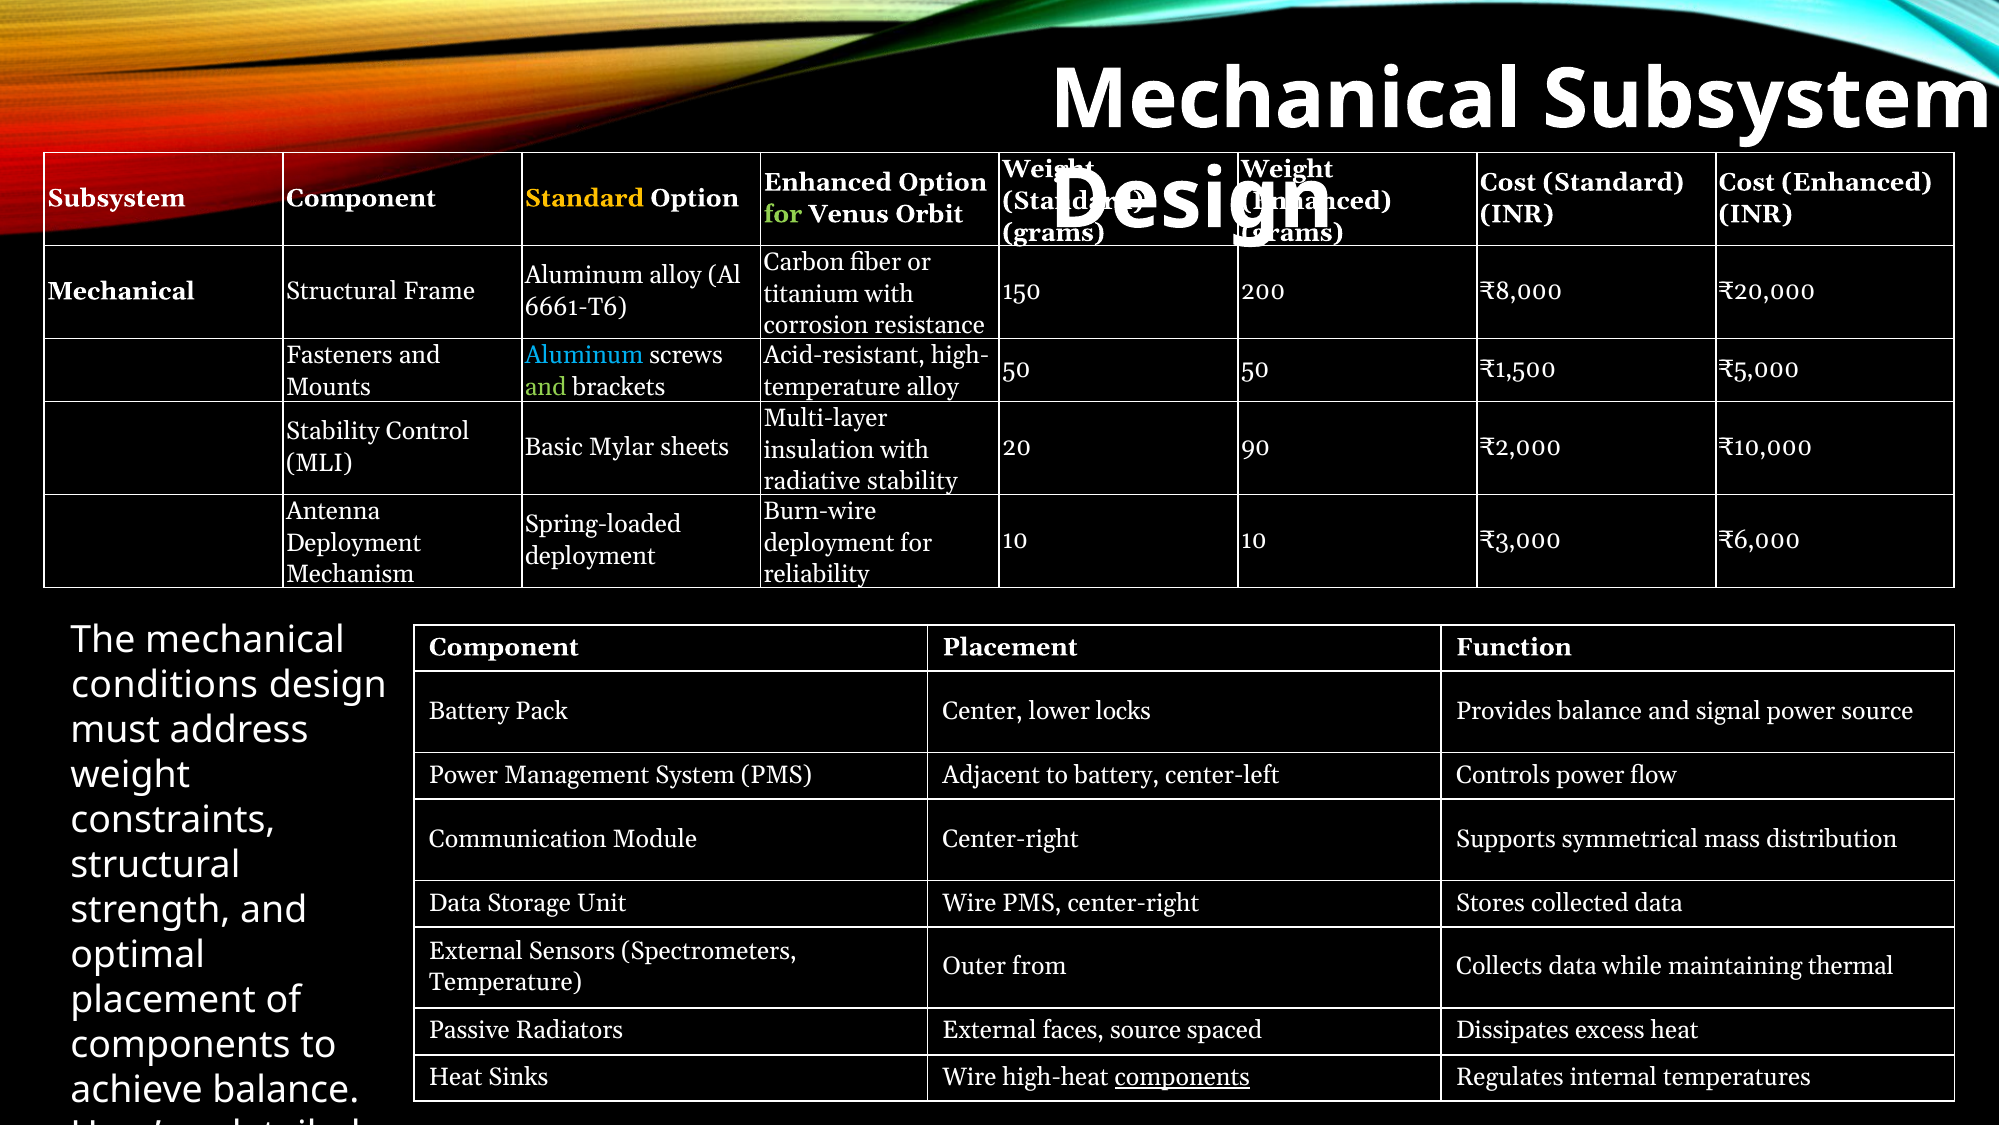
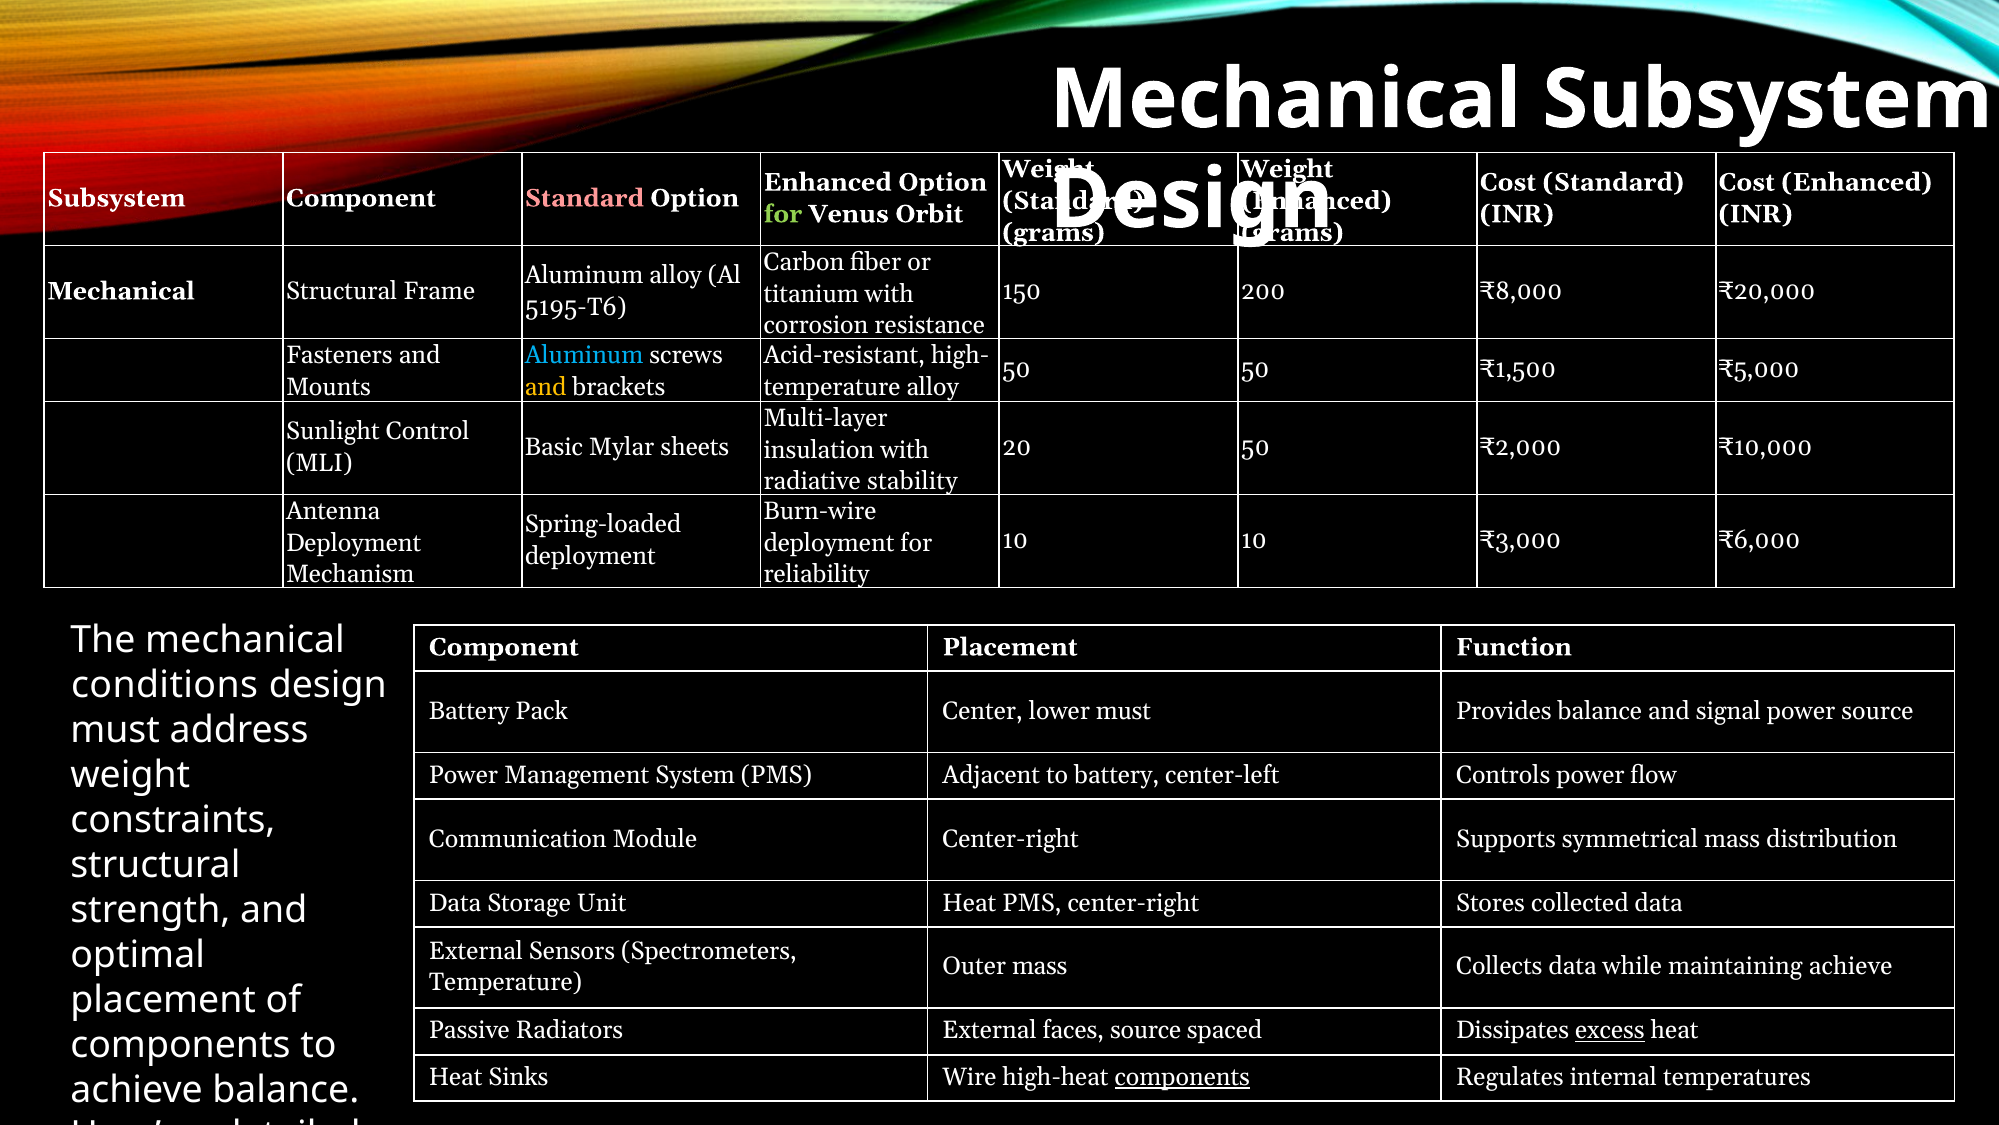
Standard colour: yellow -> pink (584, 198)
6661-T6: 6661-T6 -> 5195-T6 (576, 307)
and colour: light green -> yellow (546, 387)
Stability: Stability -> Sunlight (333, 431)
20 90: 90 -> 50 (1255, 447)
lower locks: locks -> must (1123, 711)
Unit Wire: Wire -> Heat (969, 902)
Outer from: from -> mass (1040, 966)
maintaining thermal: thermal -> achieve (1851, 966)
excess underline: none -> present (1610, 1030)
